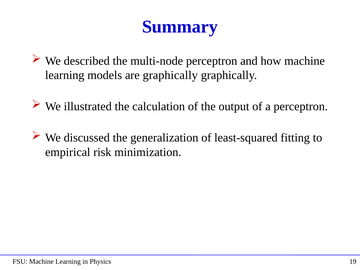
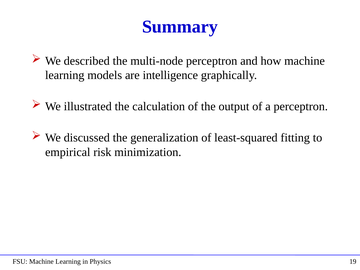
are graphically: graphically -> intelligence (170, 75)
